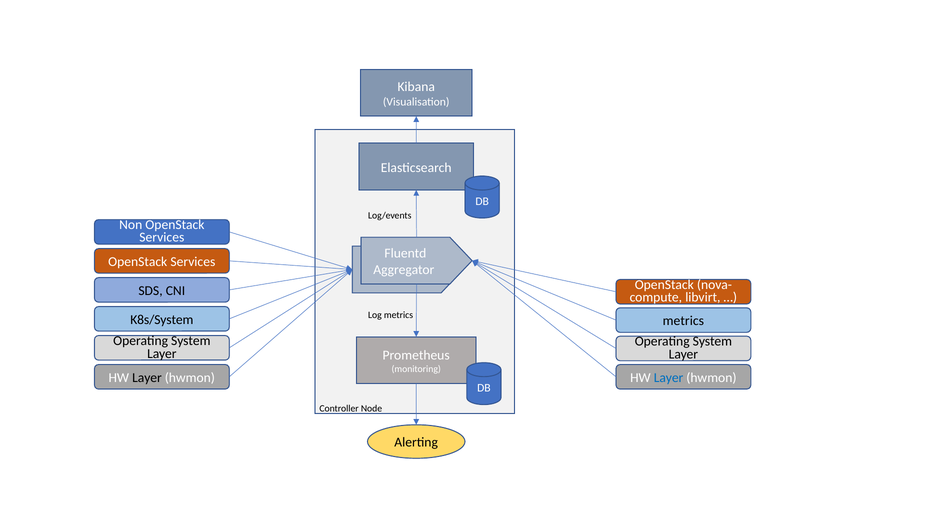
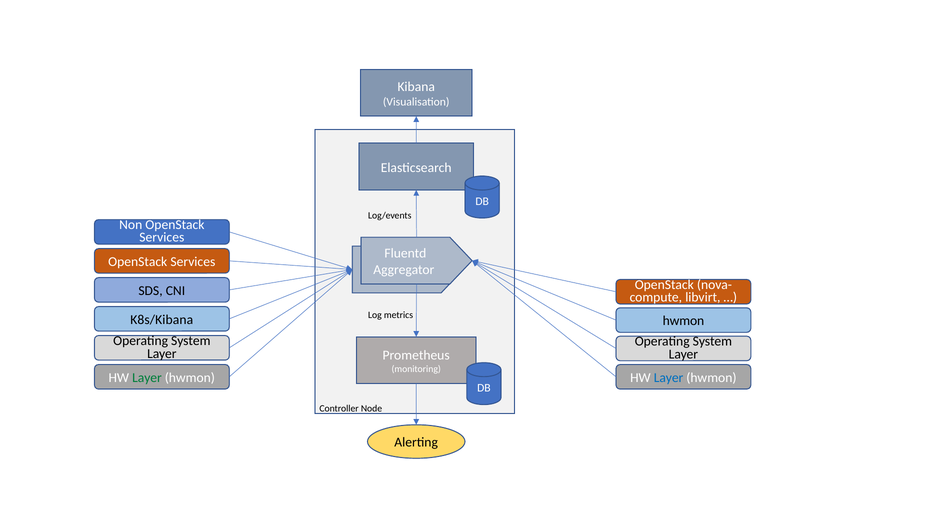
K8s/System: K8s/System -> K8s/Kibana (162, 320)
metrics: metrics -> hwmon (683, 321)
Layer colour: black -> green (147, 378)
